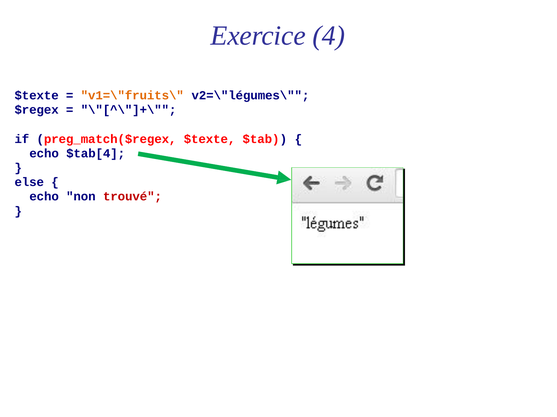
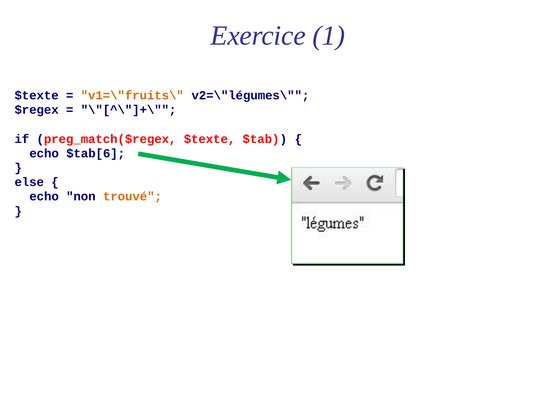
4: 4 -> 1 (329, 36)
$tab[4: $tab[4 -> $tab[6 (96, 154)
trouvé colour: red -> orange (132, 197)
